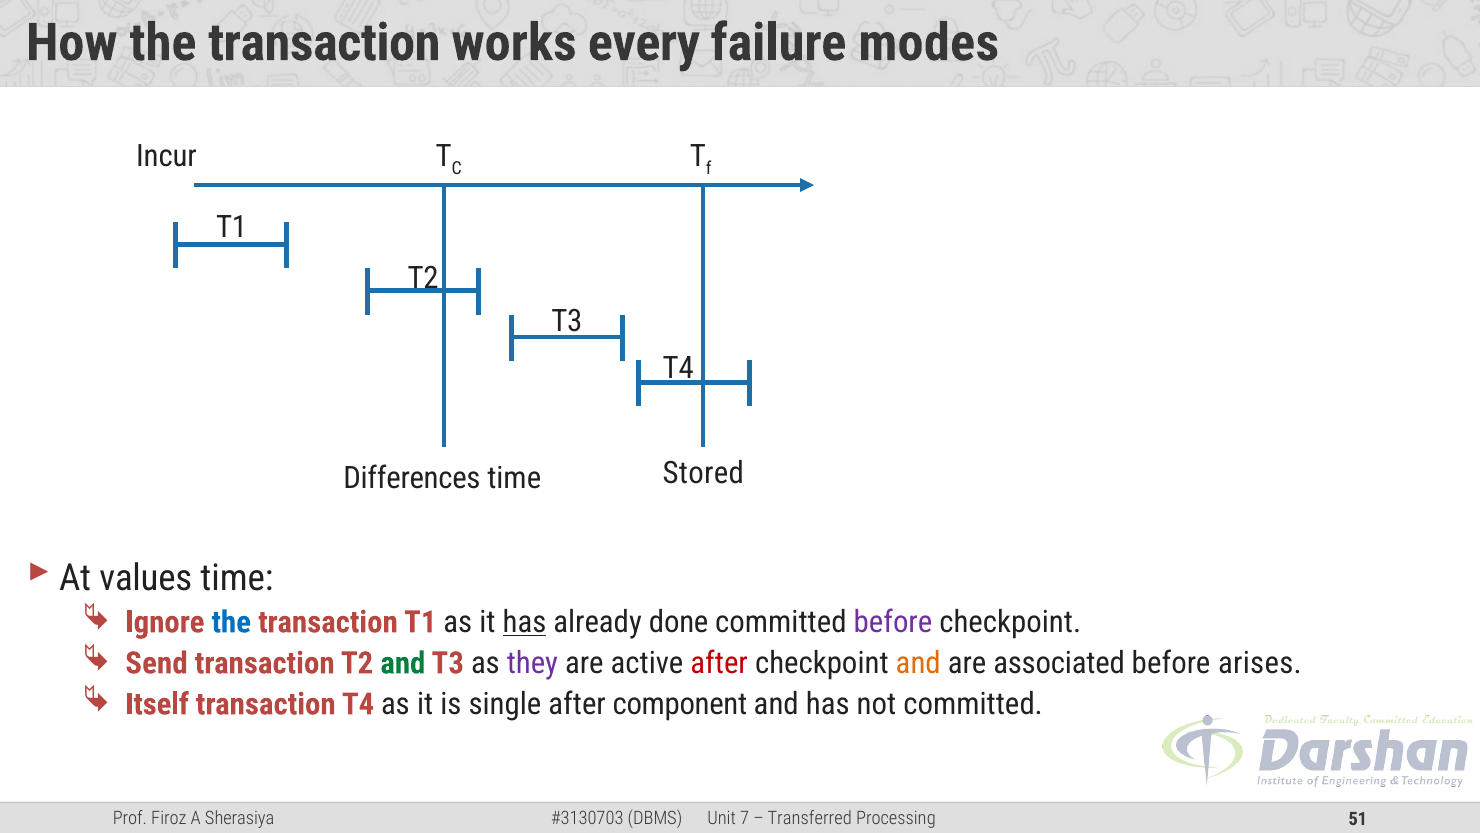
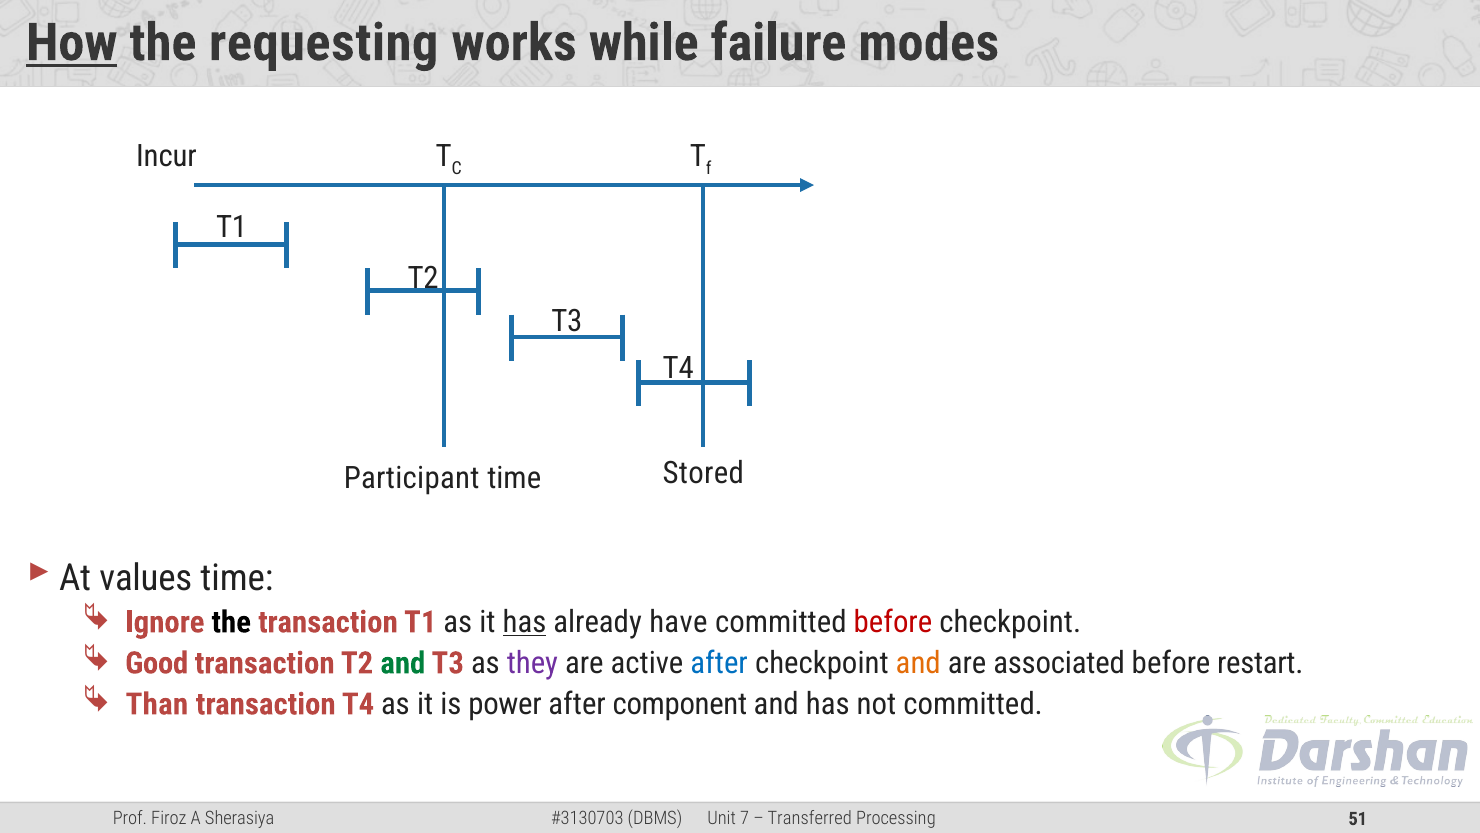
How underline: none -> present (72, 43)
transaction: transaction -> requesting (324, 43)
every: every -> while (644, 43)
Differences: Differences -> Participant (412, 478)
the colour: blue -> black (231, 622)
done: done -> have (678, 622)
before colour: purple -> red (893, 622)
Send: Send -> Good (157, 663)
after colour: red -> blue (719, 663)
arises: arises -> restart (1260, 663)
Itself: Itself -> Than (157, 704)
single: single -> power (505, 704)
